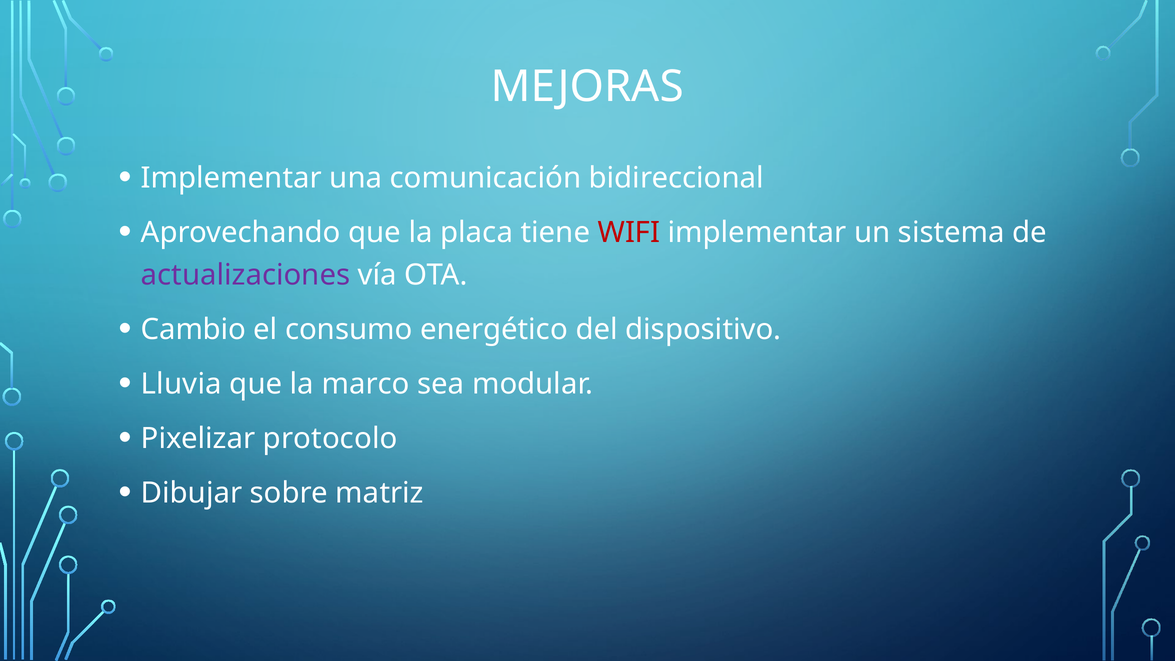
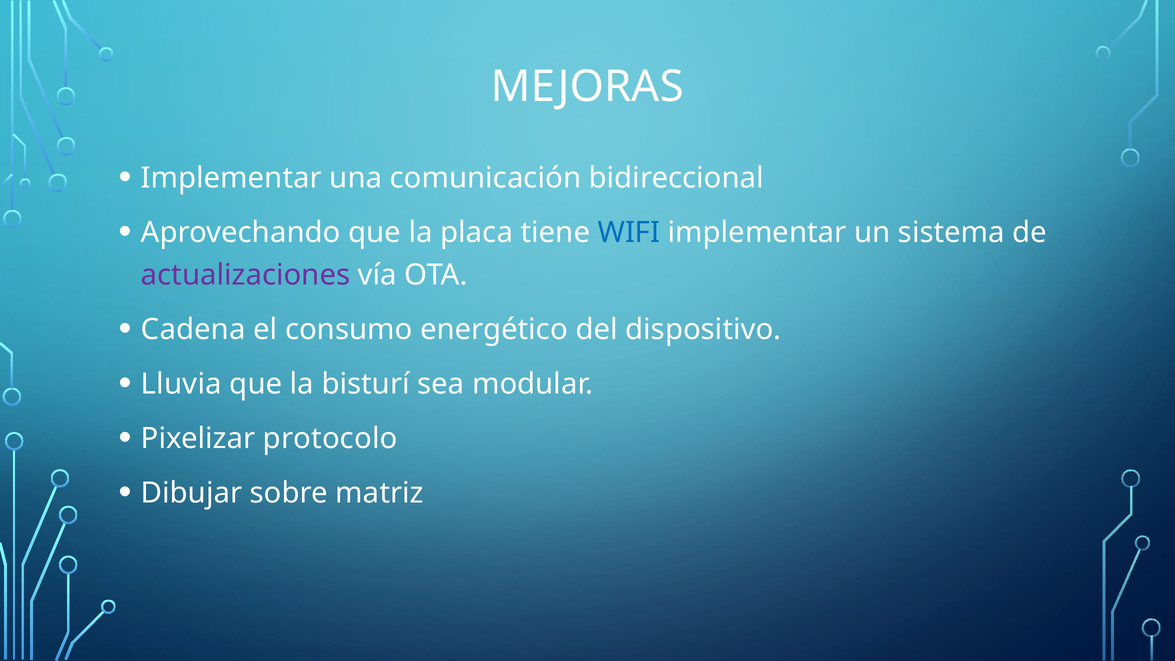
WIFI colour: red -> blue (629, 233)
Cambio: Cambio -> Cadena (193, 329)
marco: marco -> bisturí (366, 384)
